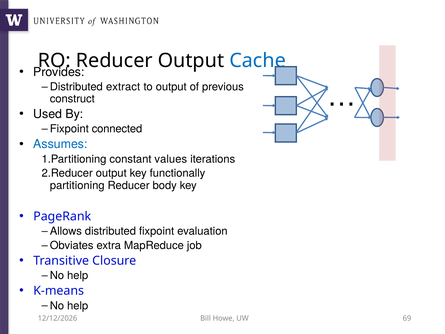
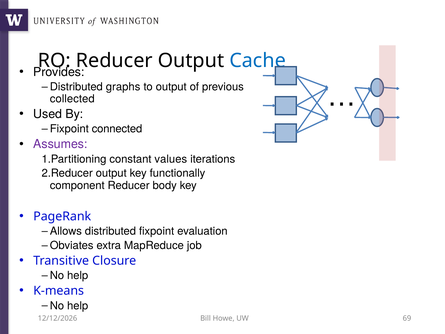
extract: extract -> graphs (123, 87)
construct: construct -> collected (72, 99)
Assumes colour: blue -> purple (60, 144)
partitioning: partitioning -> component (77, 185)
